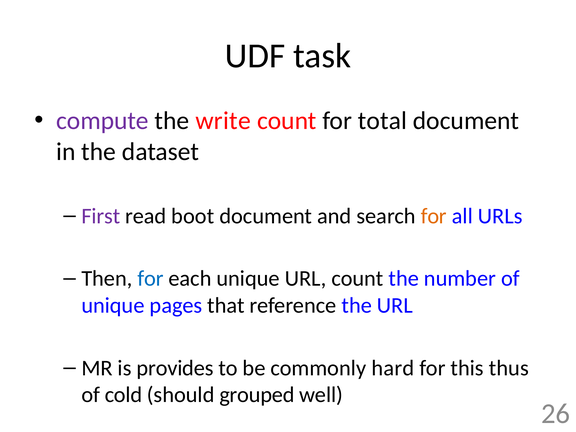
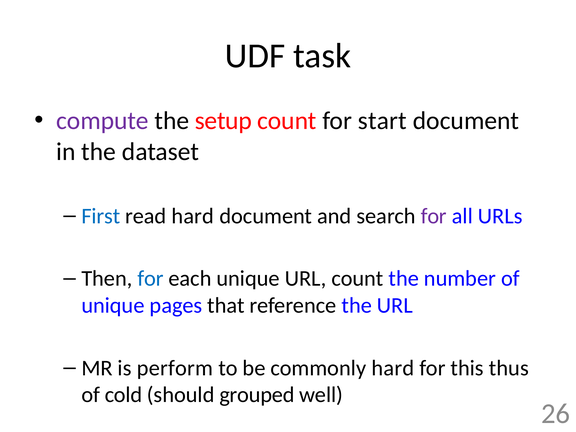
write: write -> setup (223, 121)
total: total -> start (382, 121)
First colour: purple -> blue (101, 216)
read boot: boot -> hard (193, 216)
for colour: orange -> purple (434, 216)
provides: provides -> perform (175, 368)
